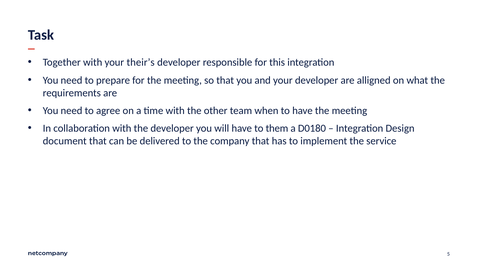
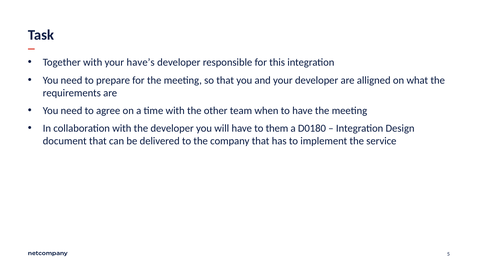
their’s: their’s -> have’s (141, 62)
